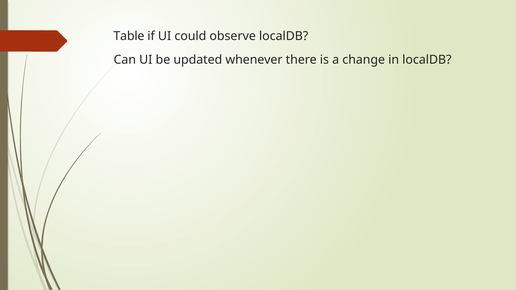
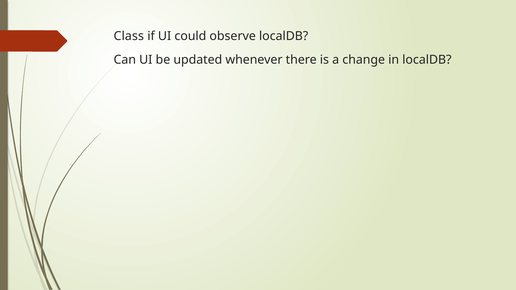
Table: Table -> Class (129, 36)
